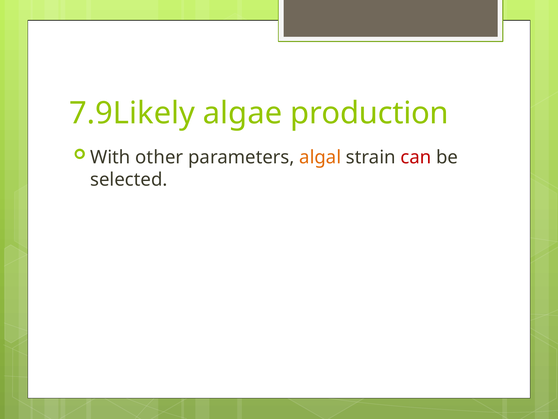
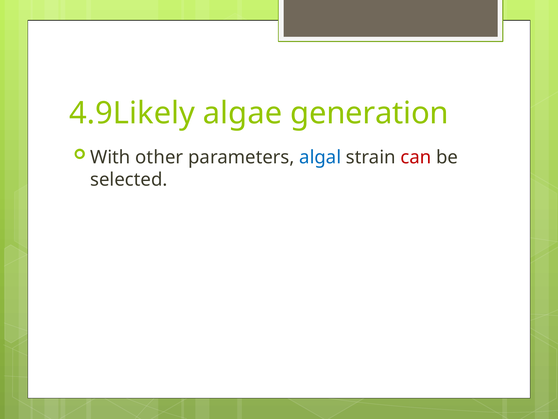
7.9Likely: 7.9Likely -> 4.9Likely (132, 113)
production: production -> generation (369, 113)
algal colour: orange -> blue (320, 157)
